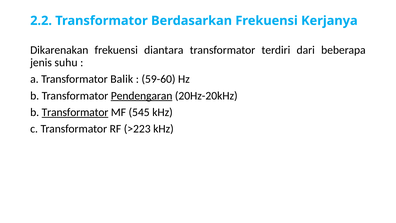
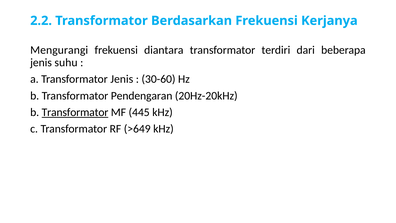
Dikarenakan: Dikarenakan -> Mengurangi (59, 50)
Transformator Balik: Balik -> Jenis (122, 79)
59-60: 59-60 -> 30-60 (159, 79)
Pendengaran underline: present -> none (142, 96)
545: 545 -> 445 (139, 112)
>223: >223 -> >649 (137, 129)
